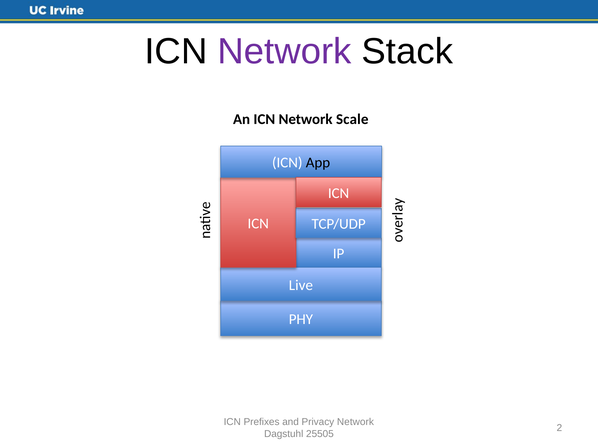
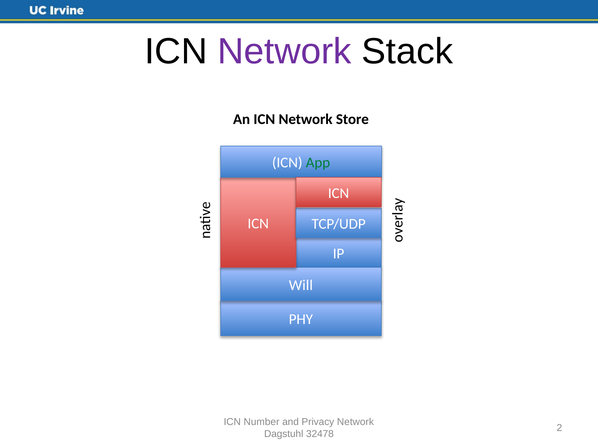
Scale: Scale -> Store (352, 120)
App colour: black -> green (318, 163)
Live: Live -> Will (301, 285)
Prefixes: Prefixes -> Number (261, 422)
25505: 25505 -> 32478 (320, 434)
